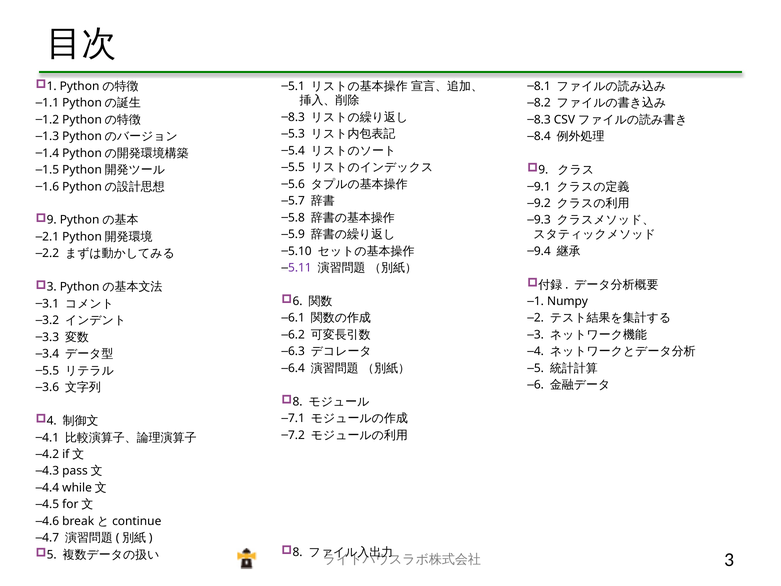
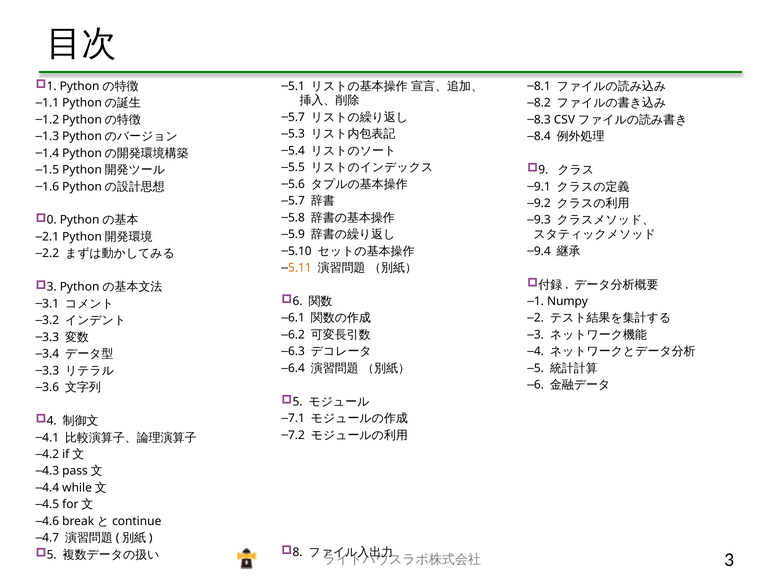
8.3: 8.3 -> 5.7 (296, 117)
9: 9 -> 0 (52, 220)
5.11 colour: purple -> orange (300, 268)
5.5: 5.5 -> 3.3 (51, 370)
8: 8 -> 5 (298, 402)
